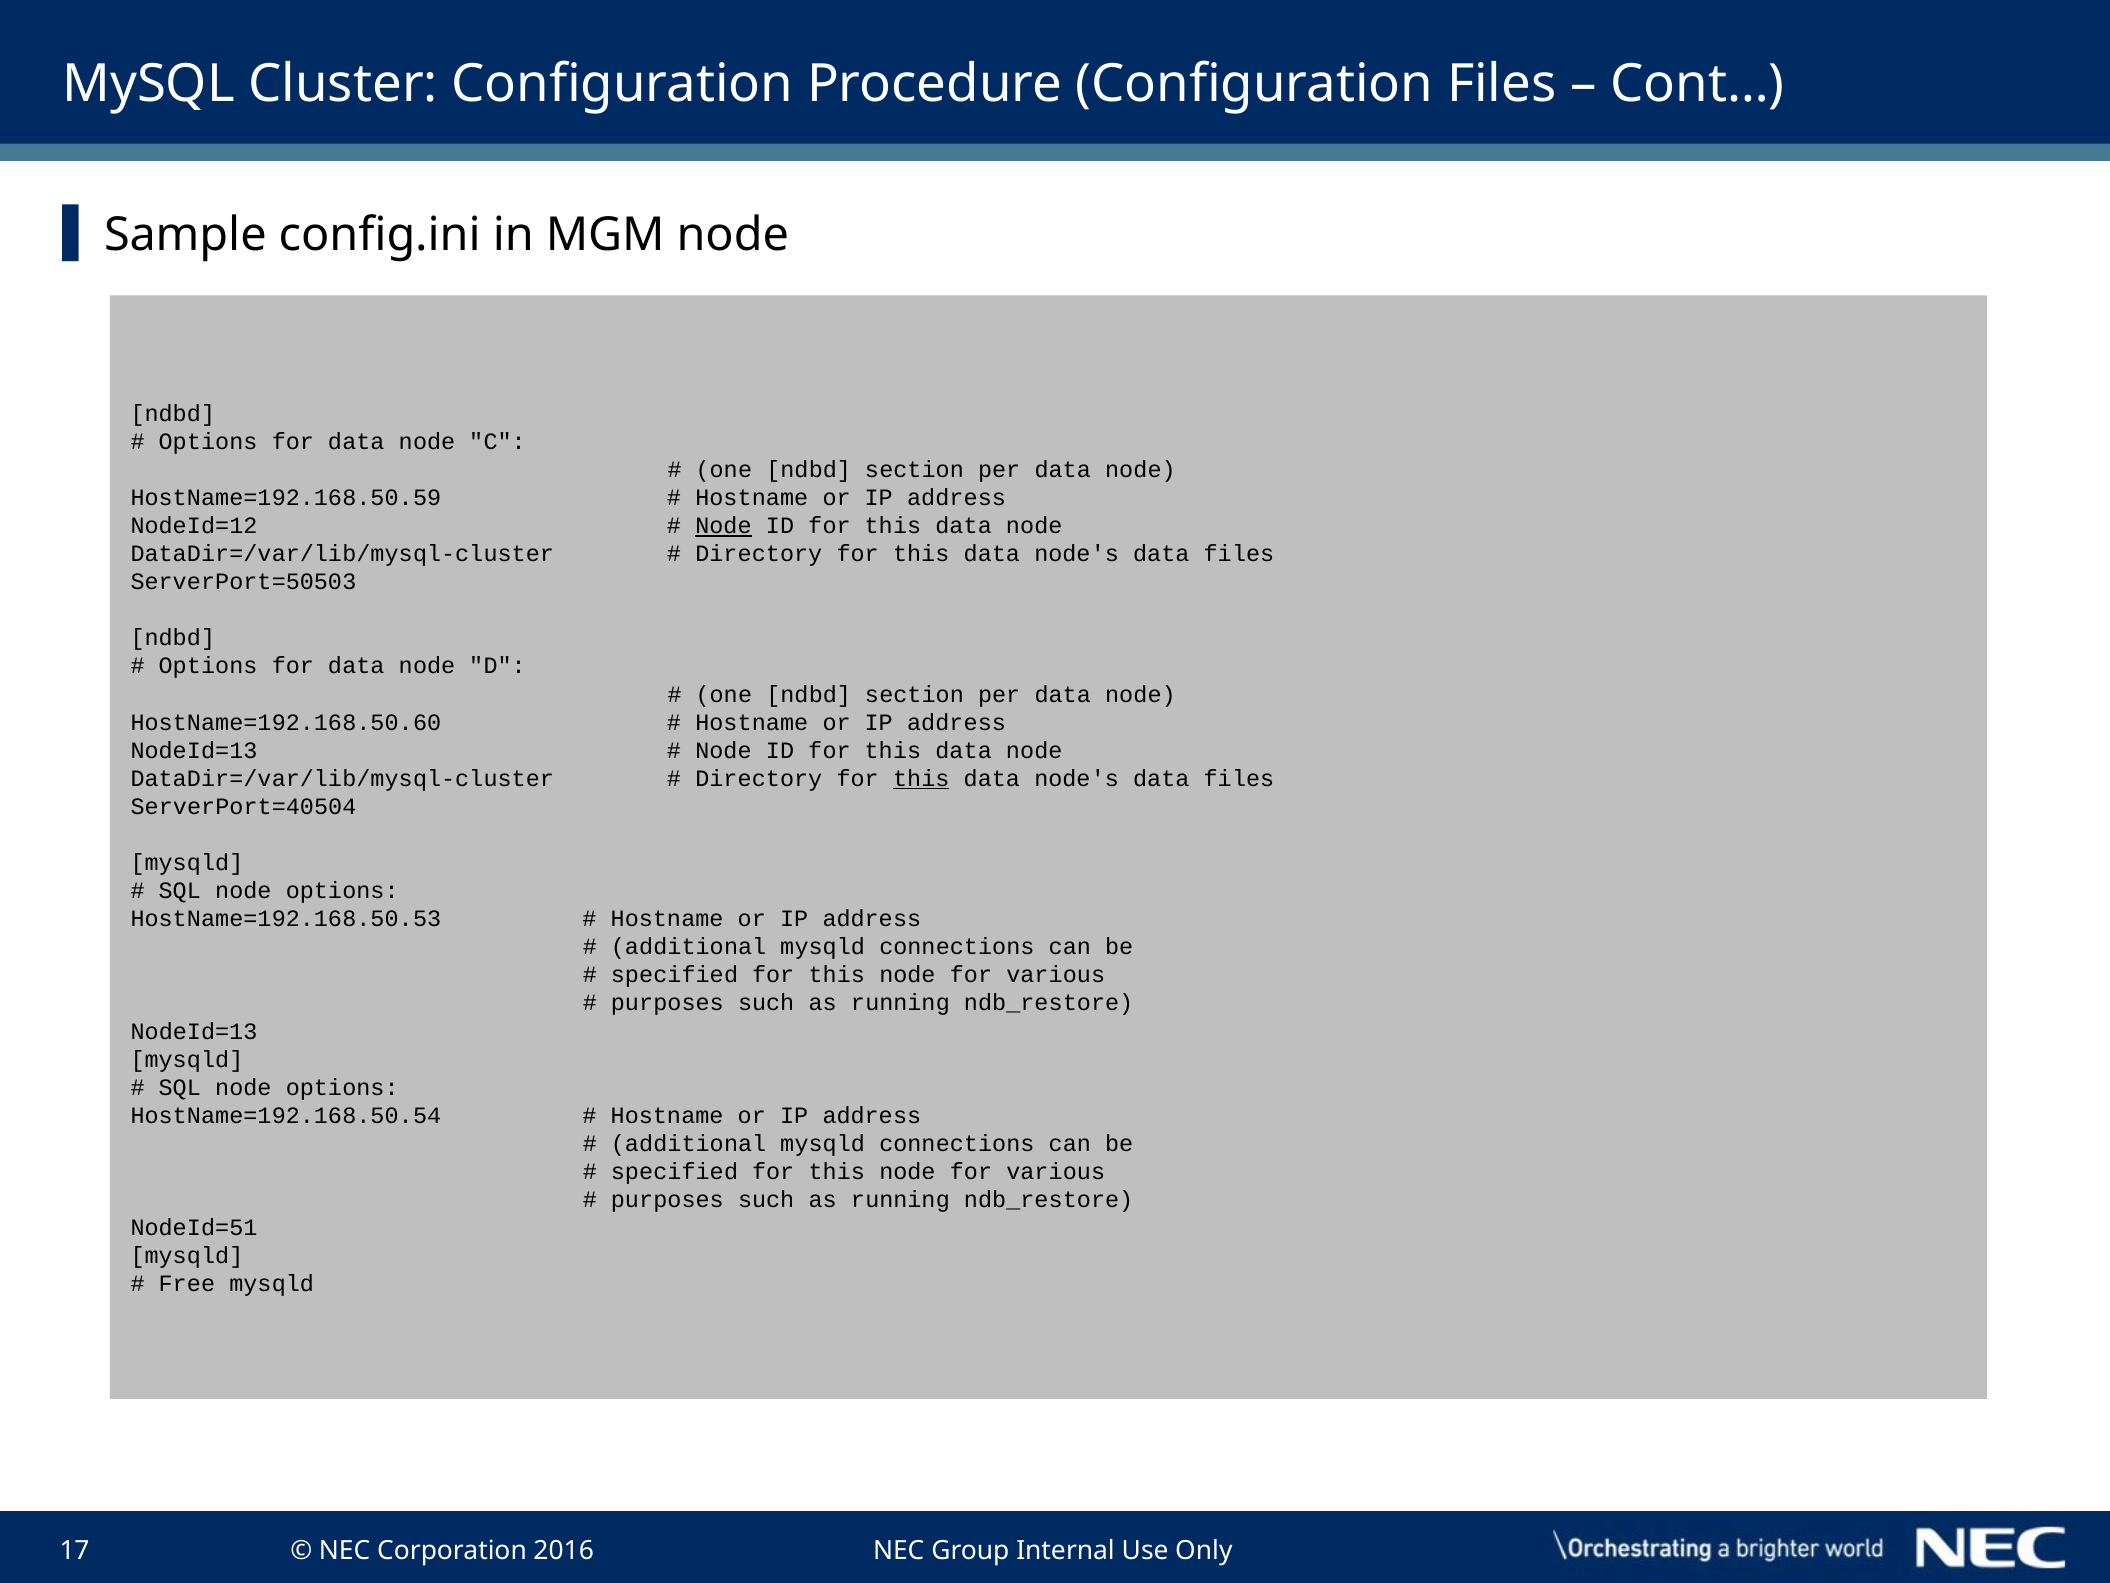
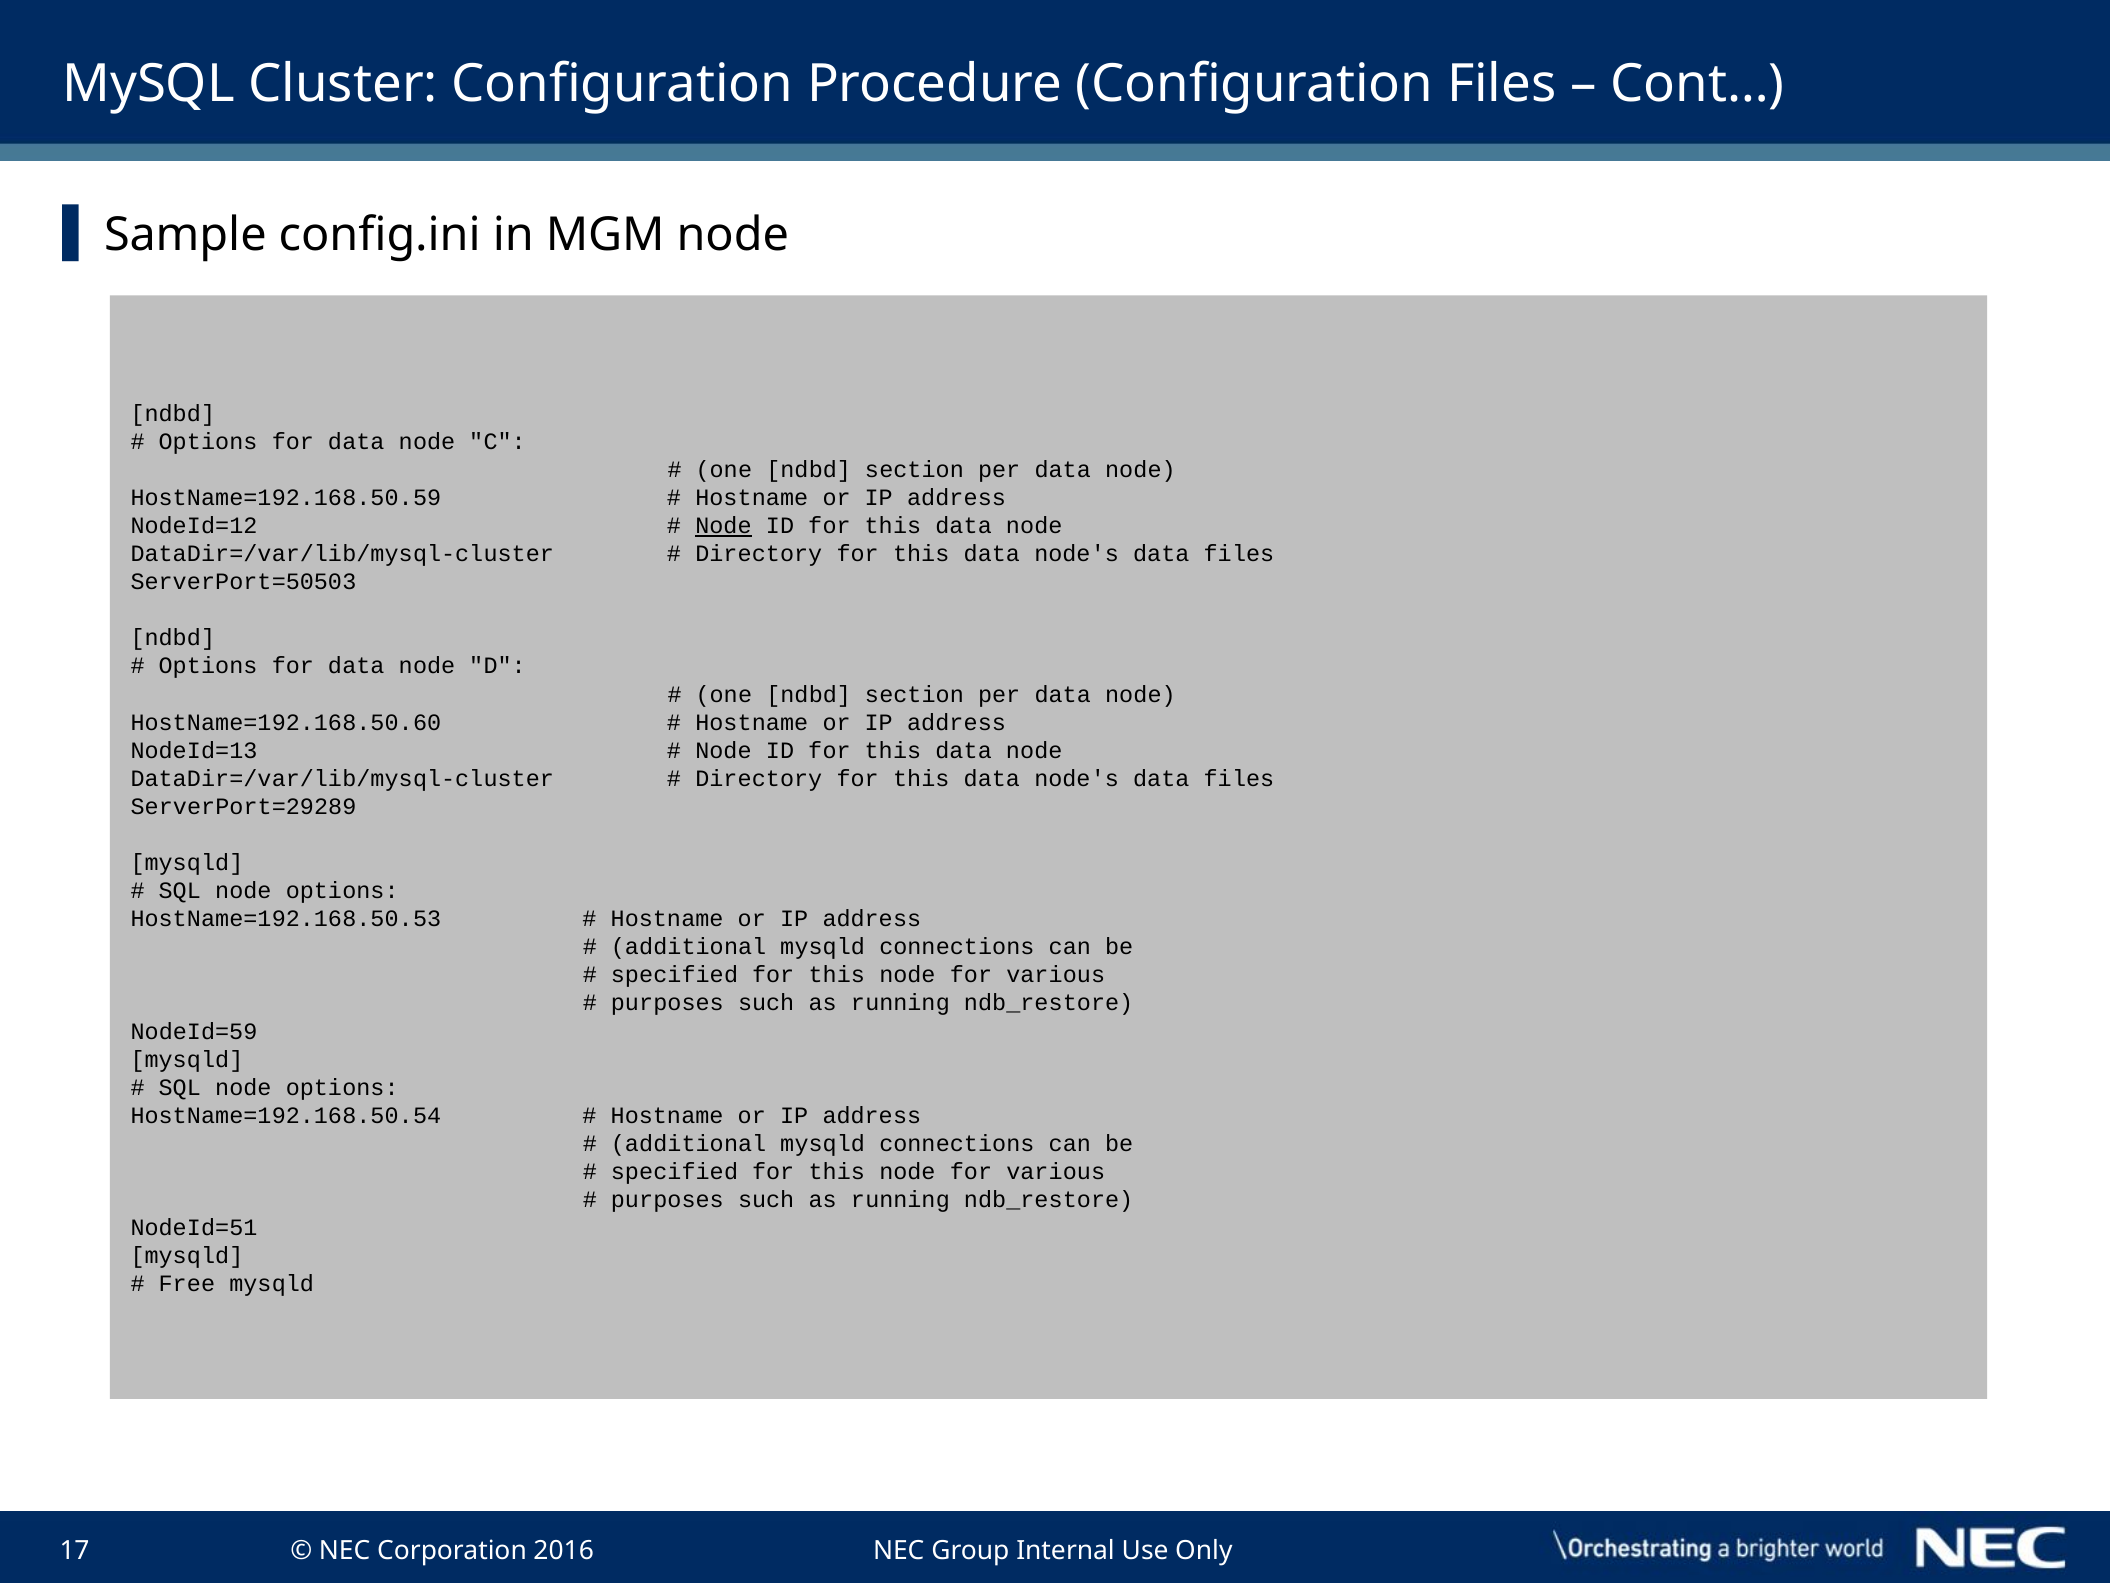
this underline: present -> none (921, 778)
ServerPort=40504: ServerPort=40504 -> ServerPort=29289 (243, 806)
NodeId=13: NodeId=13 -> NodeId=59 (194, 1031)
